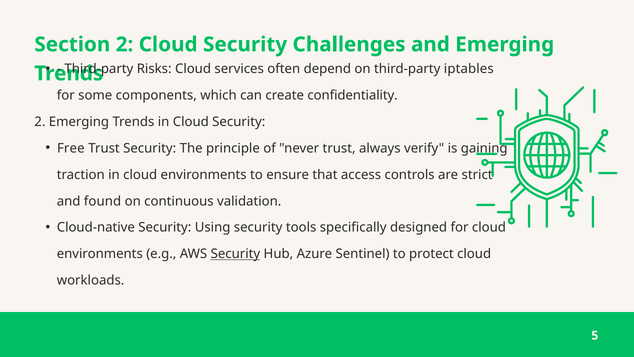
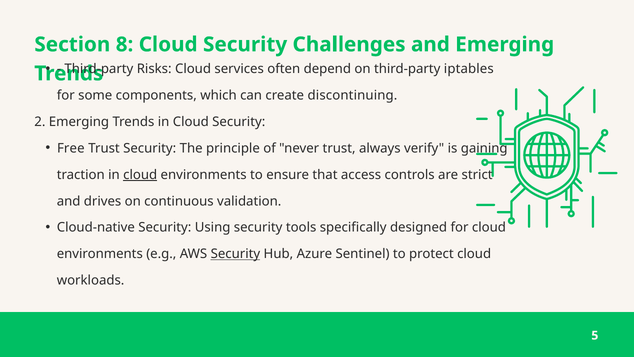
Section 2: 2 -> 8 (125, 44)
confidentiality: confidentiality -> discontinuing (353, 95)
cloud underline: none -> present (140, 175)
found: found -> drives (103, 201)
